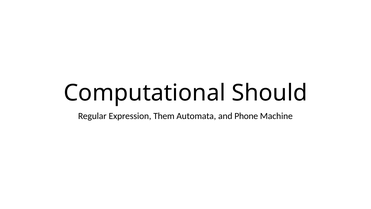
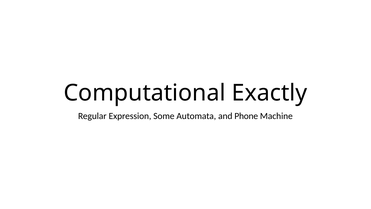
Should: Should -> Exactly (269, 93)
Them: Them -> Some (164, 116)
